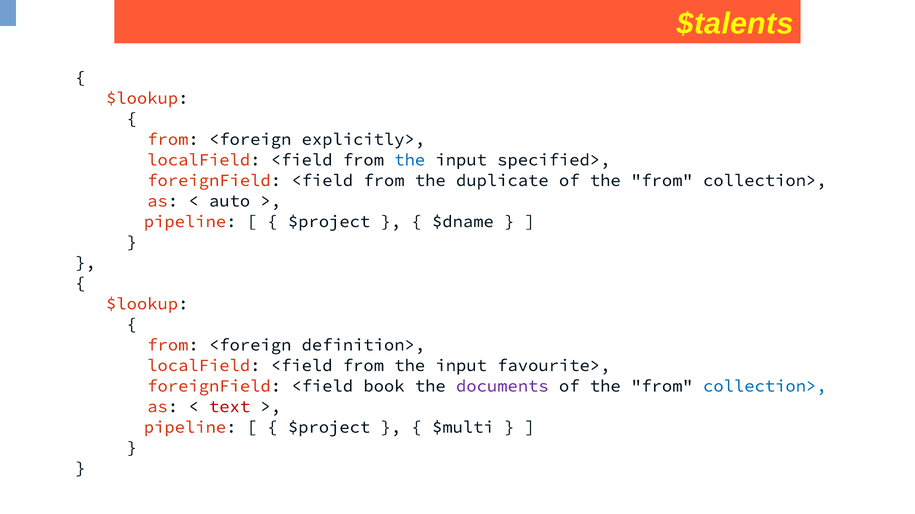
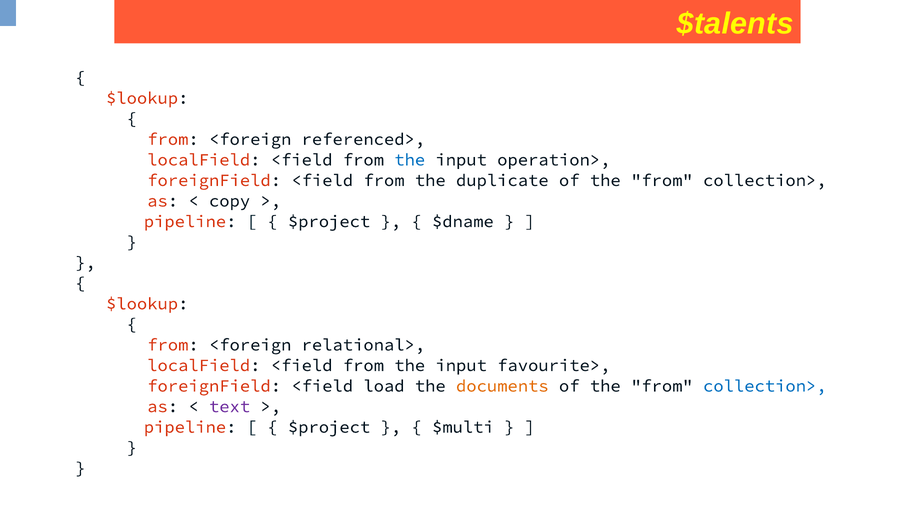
explicitly>: explicitly> -> referenced> (363, 139)
specified>: specified> -> operation> (554, 160)
auto: auto -> copy (230, 201)
definition>: definition> -> relational> (363, 345)
book: book -> load (384, 386)
documents colour: purple -> orange (502, 386)
text colour: red -> purple (230, 407)
